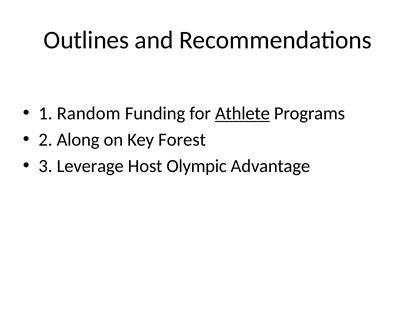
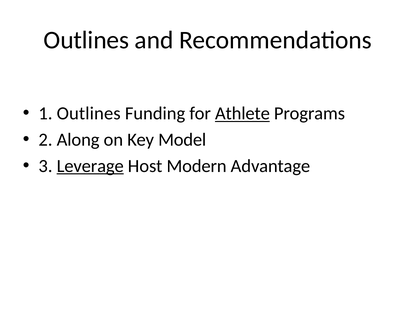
1 Random: Random -> Outlines (89, 113)
Forest: Forest -> Model (182, 140)
Leverage underline: none -> present (90, 166)
Olympic: Olympic -> Modern (197, 166)
